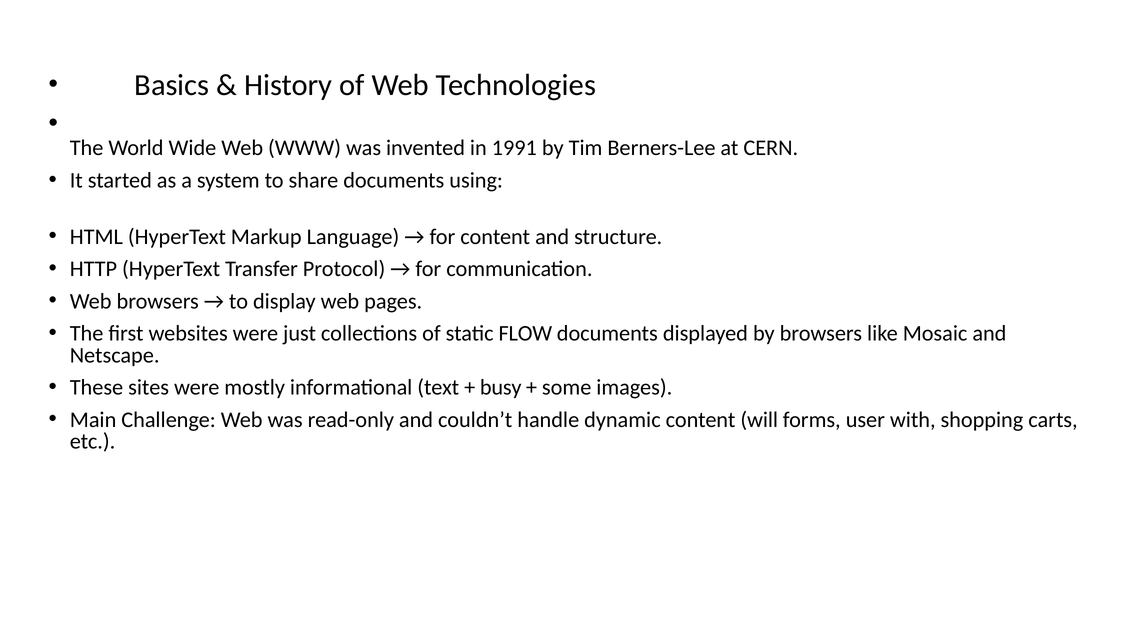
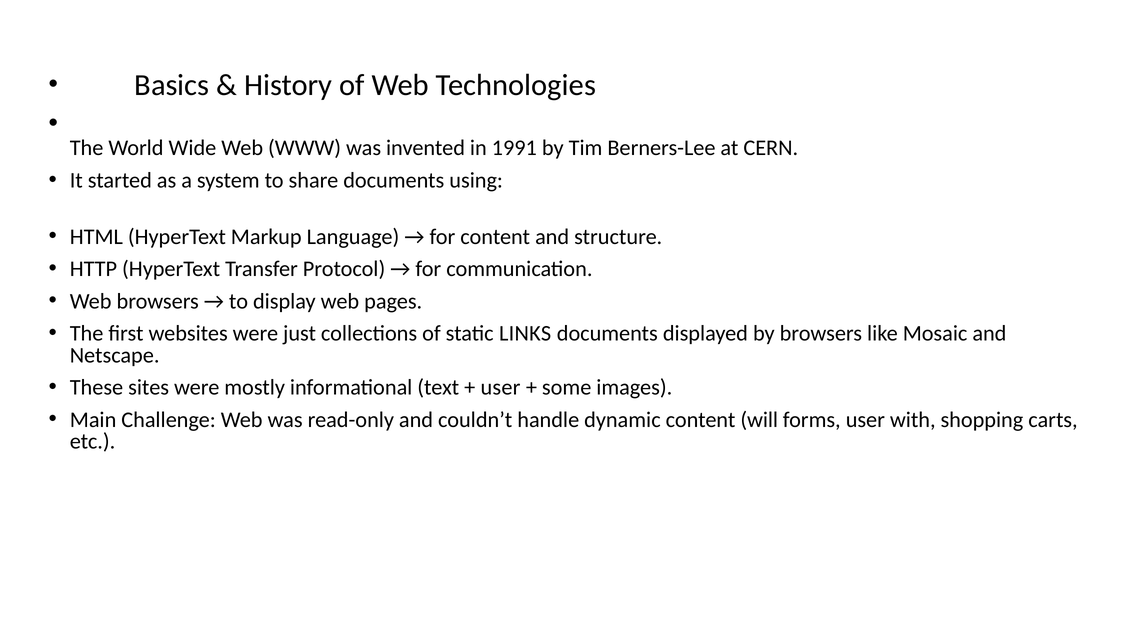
FLOW: FLOW -> LINKS (525, 333)
busy: busy -> user (501, 387)
